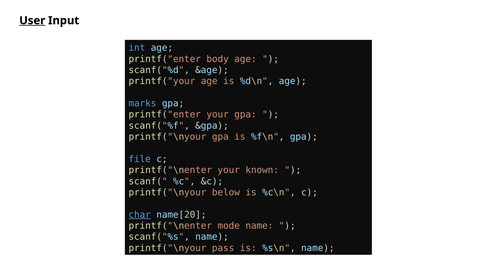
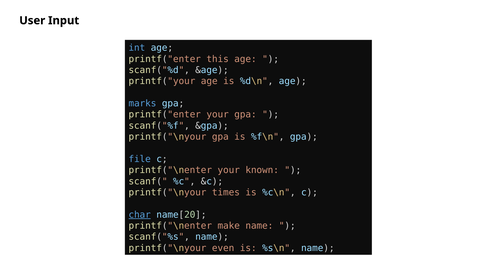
User underline: present -> none (32, 21)
body: body -> this (218, 59)
below: below -> times (226, 192)
mode: mode -> make (229, 226)
pass: pass -> even (223, 248)
